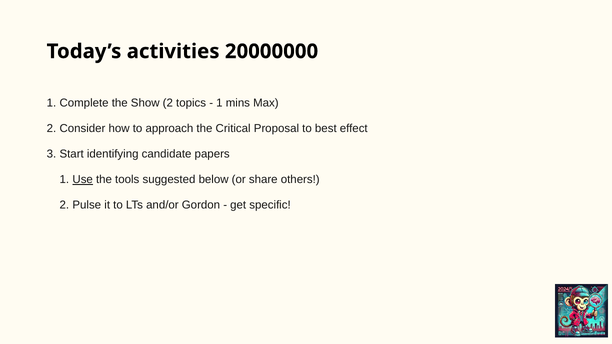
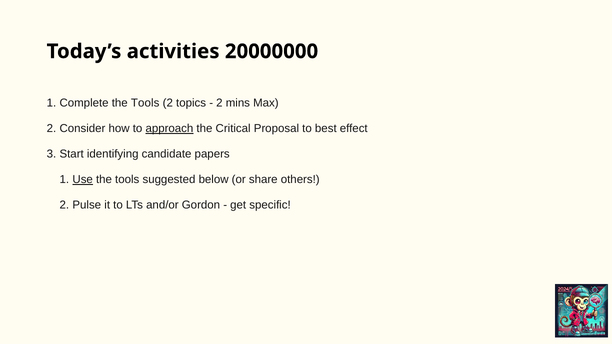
Complete the Show: Show -> Tools (145, 103)
1: 1 -> 2 (219, 103)
approach underline: none -> present (169, 129)
